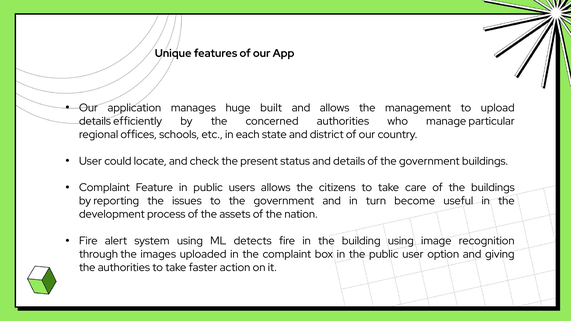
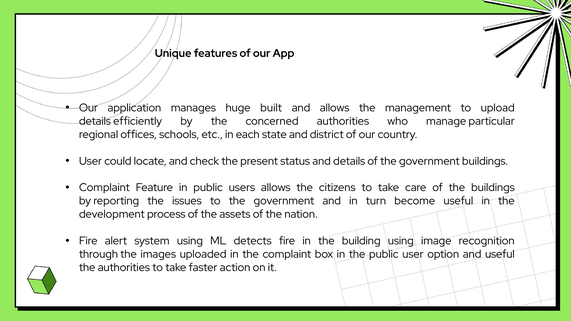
and giving: giving -> useful (500, 254)
